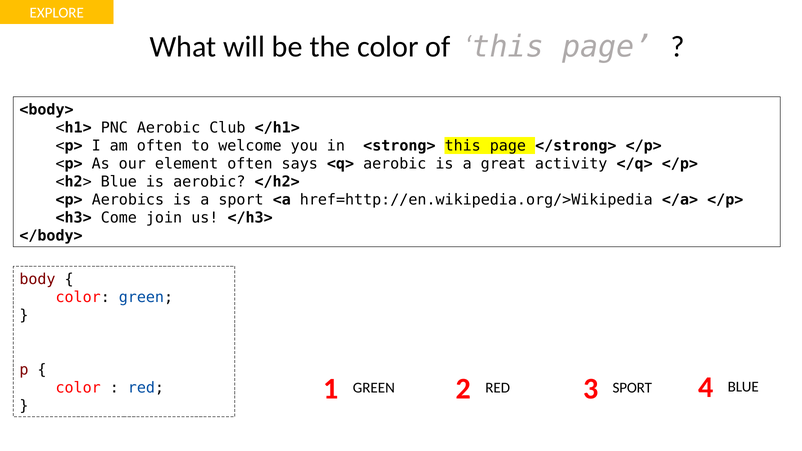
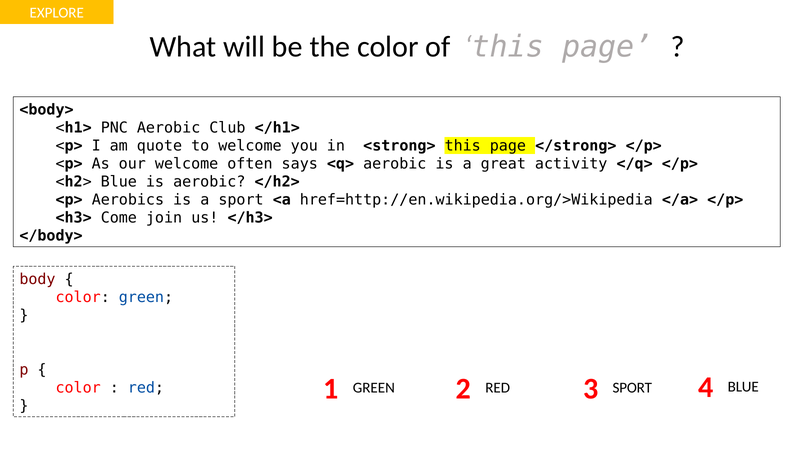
am often: often -> quote (159, 146)
our element: element -> welcome (187, 164)
